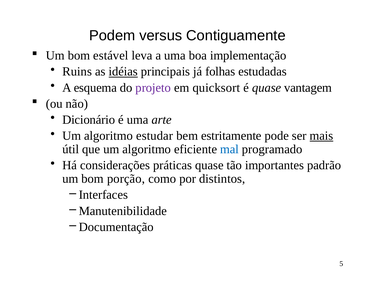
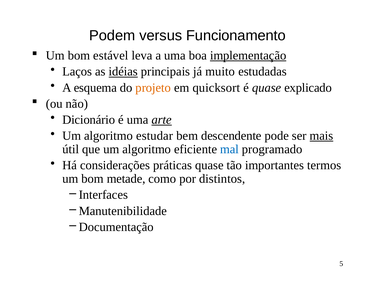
Contiguamente: Contiguamente -> Funcionamento (236, 35)
implementação underline: none -> present (248, 55)
Ruins: Ruins -> Laços (77, 71)
folhas: folhas -> muito (220, 71)
projeto colour: purple -> orange (153, 87)
vantagem: vantagem -> explicado (308, 87)
arte underline: none -> present (162, 119)
estritamente: estritamente -> descendente (231, 135)
padrão: padrão -> termos (324, 165)
porção: porção -> metade (126, 178)
